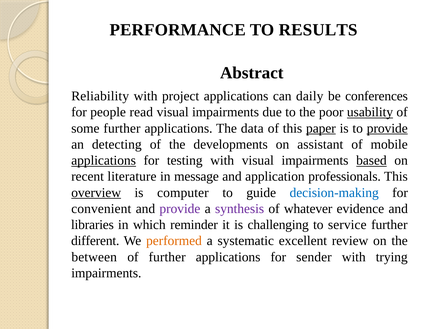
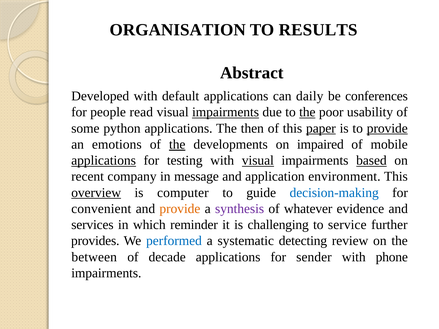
PERFORMANCE: PERFORMANCE -> ORGANISATION (178, 30)
Reliability: Reliability -> Developed (100, 96)
project: project -> default (181, 96)
impairments underline: none -> present (226, 112)
the underline: none -> present (307, 112)
usability underline: present -> none (370, 112)
some further: further -> python (122, 128)
data: data -> then (252, 128)
detecting: detecting -> emotions (117, 145)
the underline: none -> present (177, 145)
assistant: assistant -> impaired (320, 145)
visual underline: none -> present (258, 161)
literature: literature -> company (132, 177)
professionals: professionals -> environment (344, 177)
provide colour: purple -> orange (180, 209)
libraries: libraries -> services (92, 225)
different: different -> provides (95, 241)
performed colour: orange -> blue (174, 241)
excellent: excellent -> detecting (303, 241)
of further: further -> decade (167, 257)
trying: trying -> phone (392, 257)
